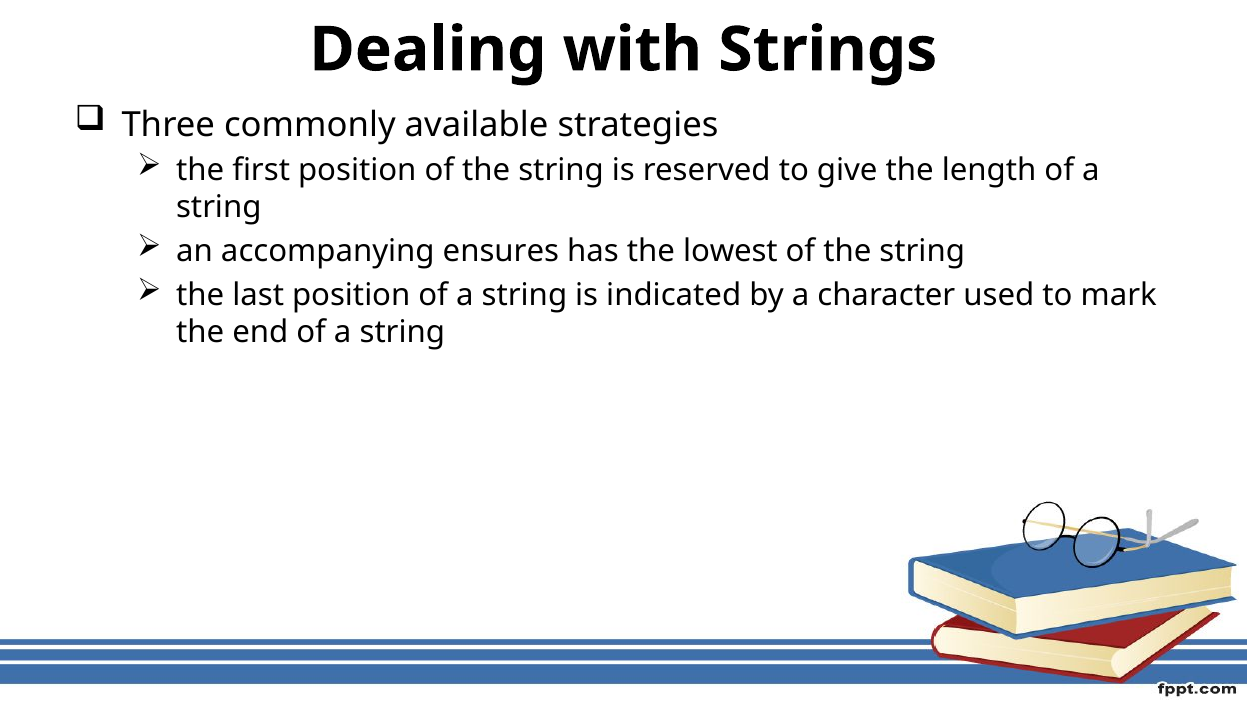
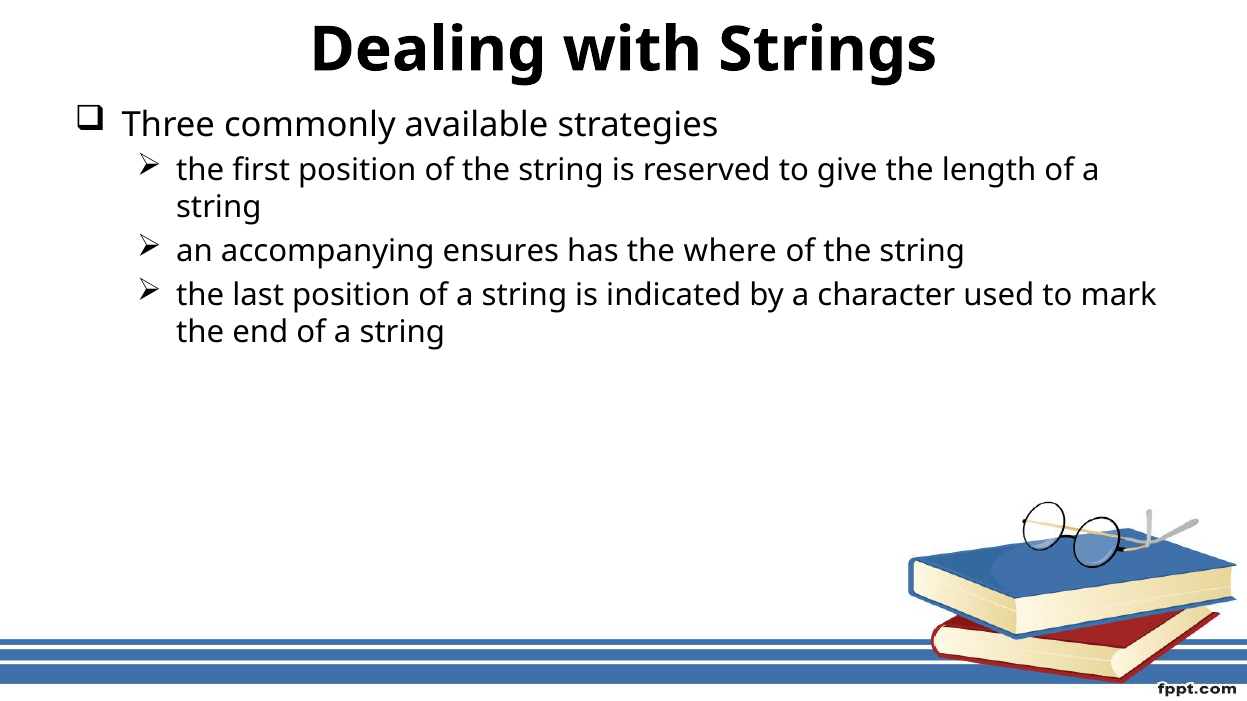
lowest: lowest -> where (730, 251)
